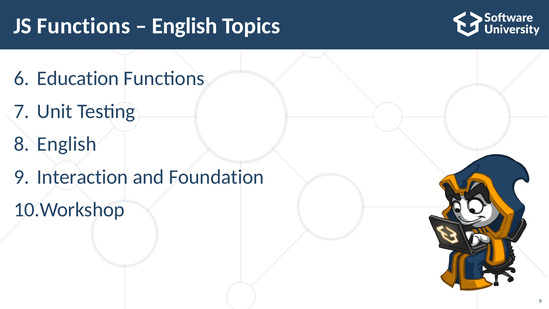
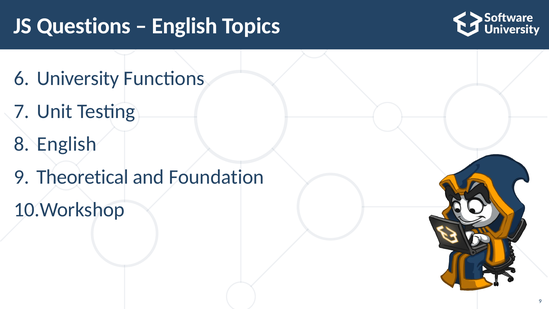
JS Functions: Functions -> Questions (84, 26)
Education: Education -> University (78, 78)
Interaction: Interaction -> Theoretical (83, 177)
